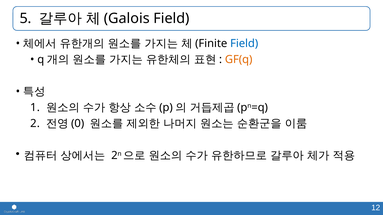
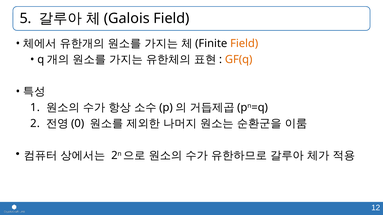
Field colour: blue -> orange (244, 44)
